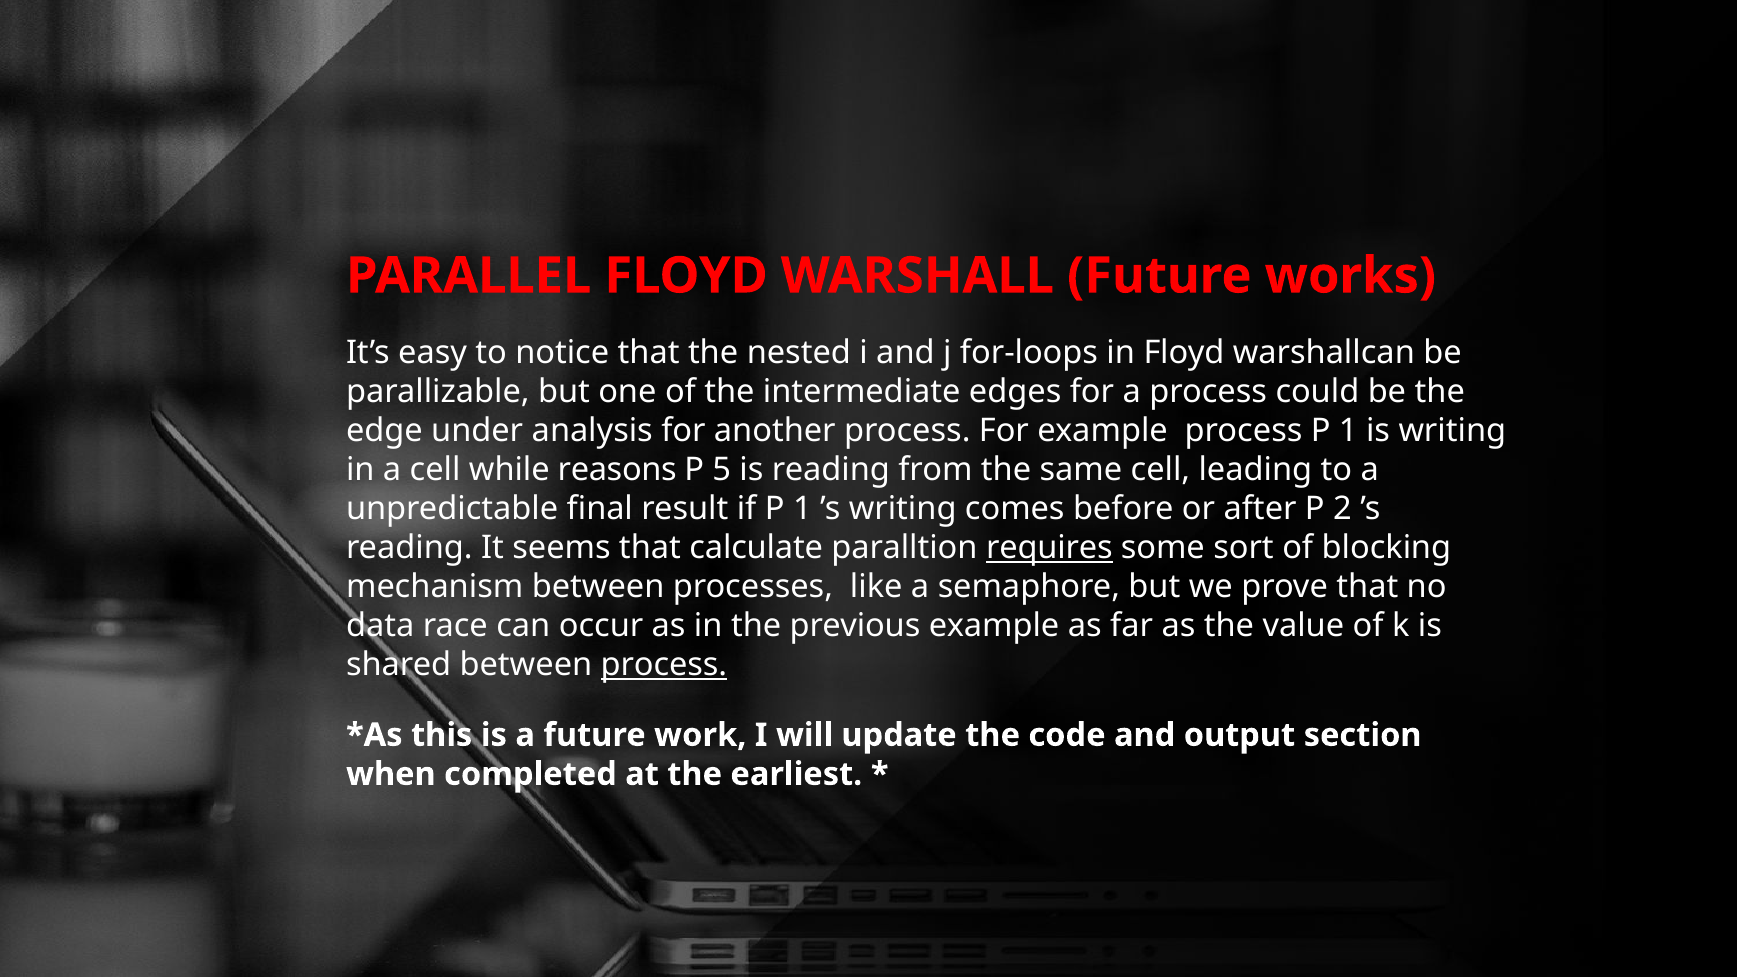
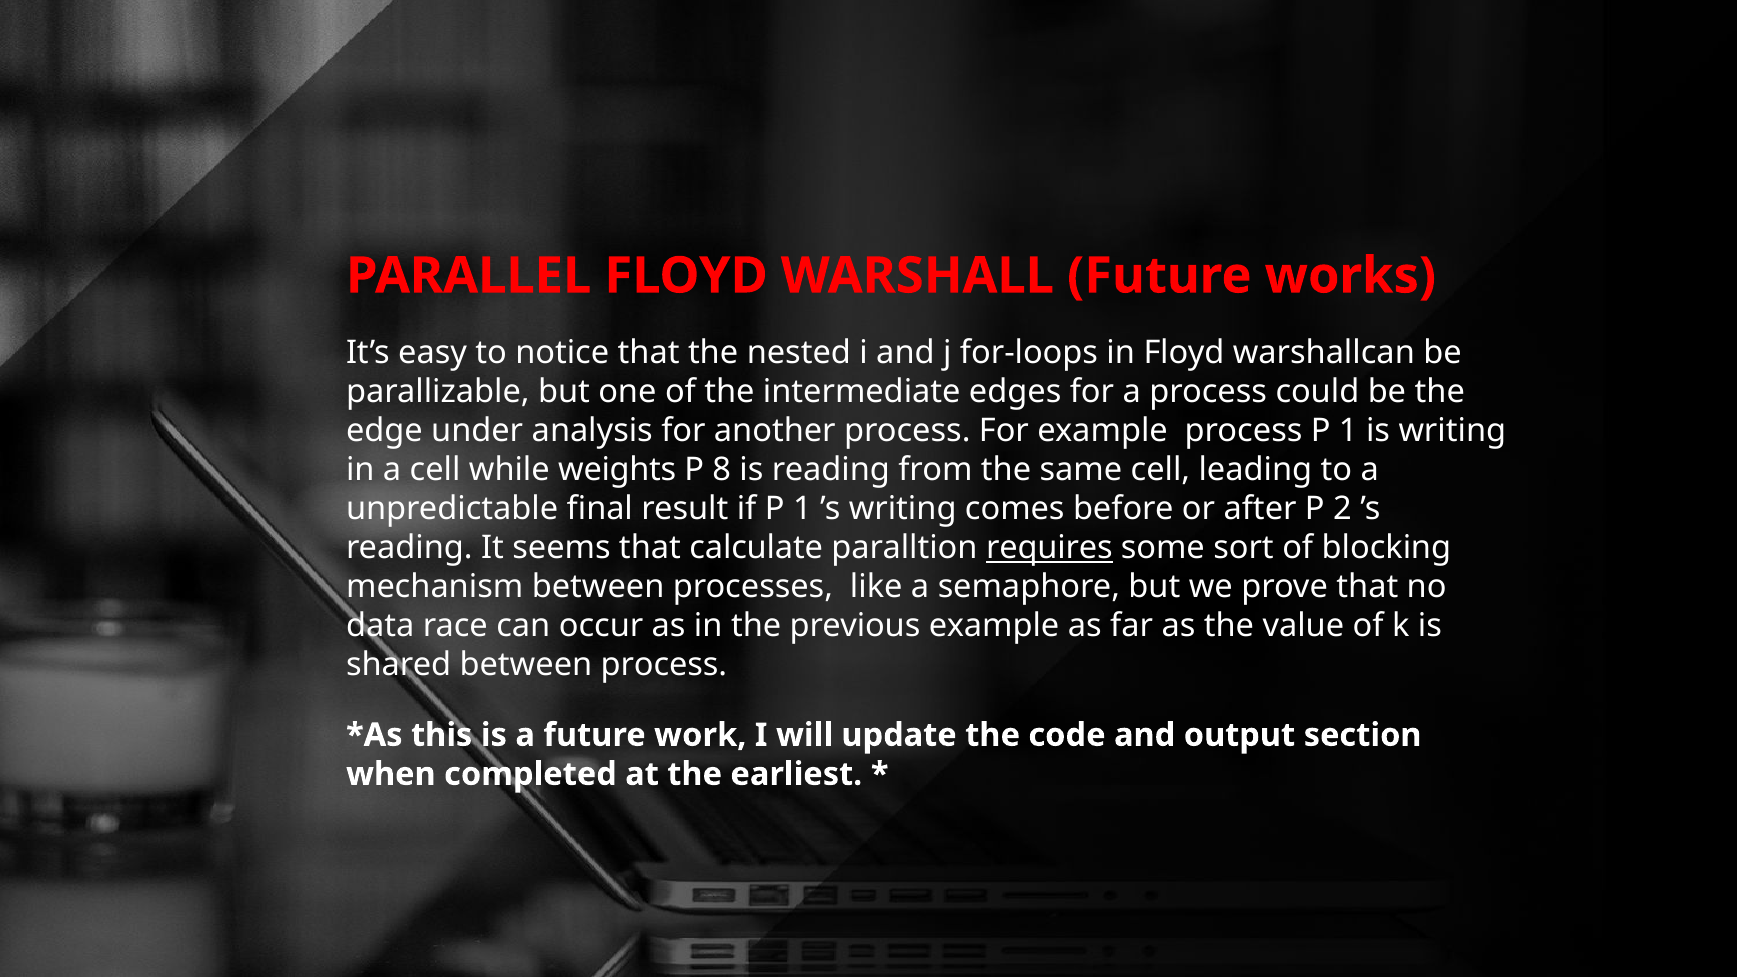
reasons: reasons -> weights (617, 470)
5: 5 -> 8 (722, 470)
process underline: present -> none (664, 665)
